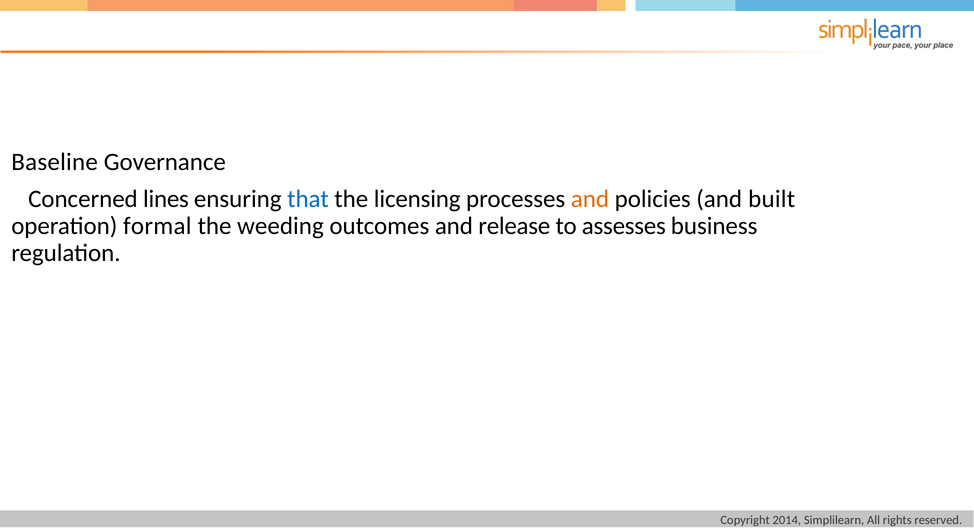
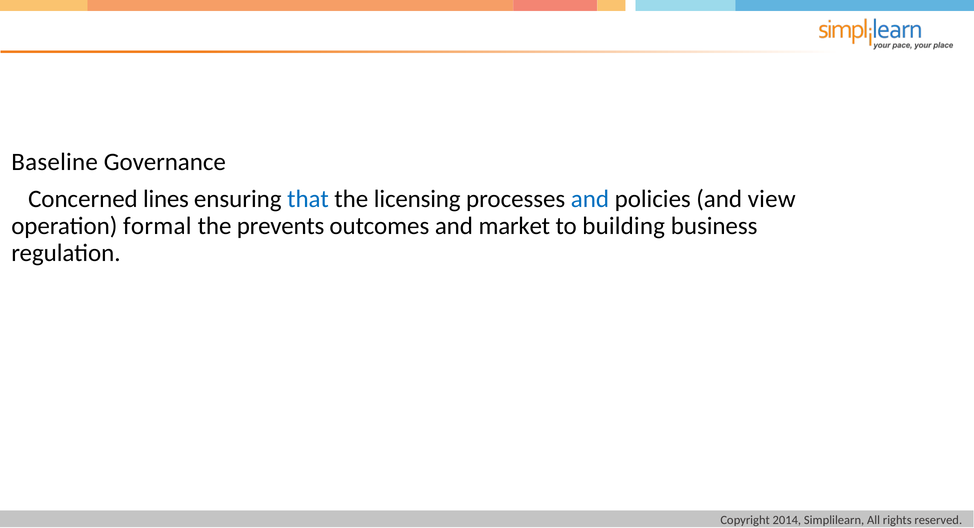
and colour: orange -> blue (590, 199)
built: built -> view (772, 199)
weeding: weeding -> prevents (281, 226)
release: release -> market (514, 226)
assesses: assesses -> building (624, 226)
